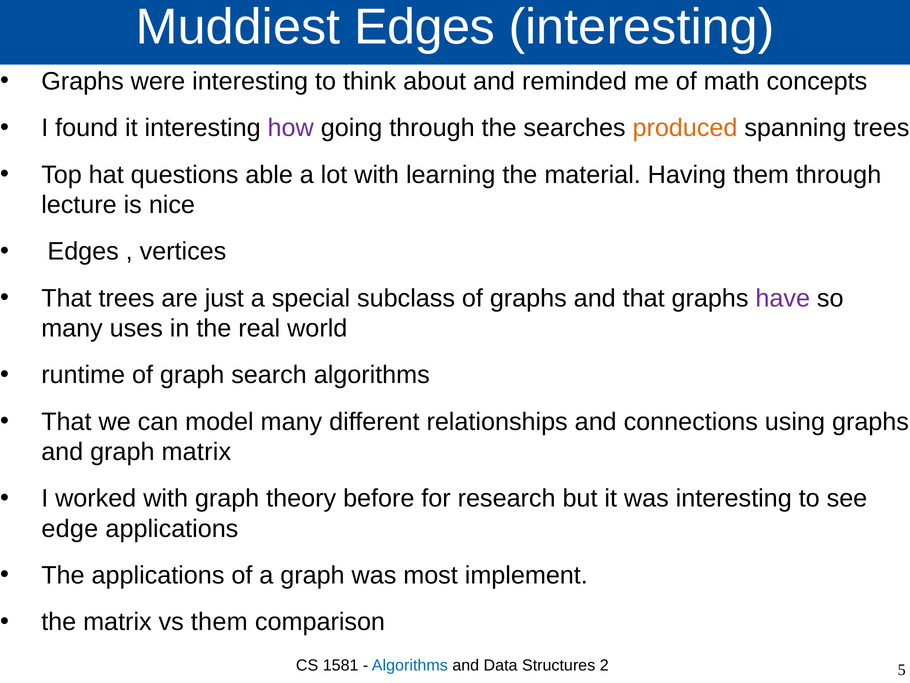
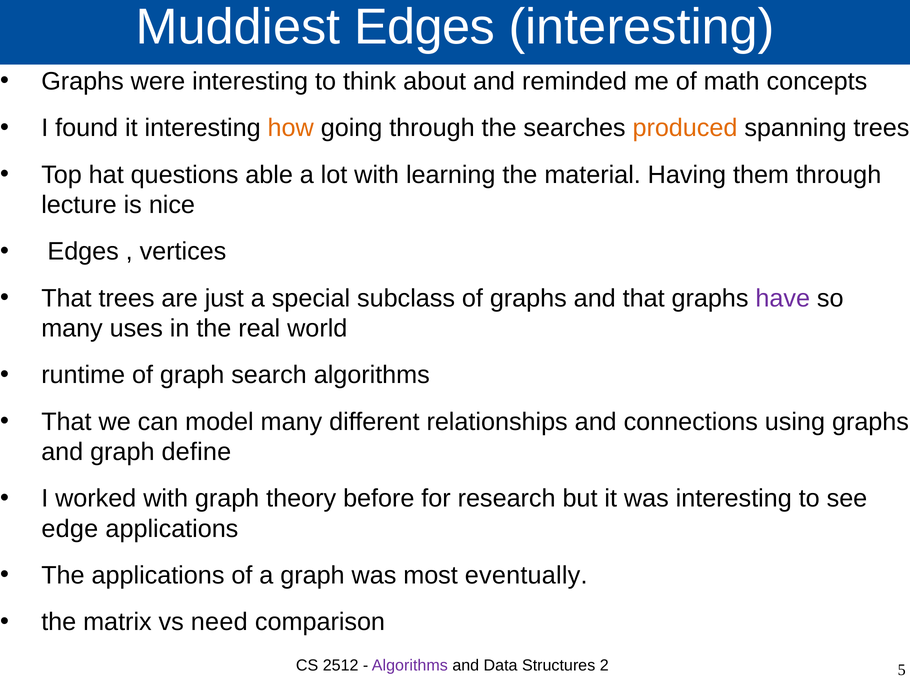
how colour: purple -> orange (291, 128)
graph matrix: matrix -> define (196, 452)
implement: implement -> eventually (526, 575)
vs them: them -> need (219, 622)
1581: 1581 -> 2512 (341, 665)
Algorithms colour: blue -> purple (410, 665)
